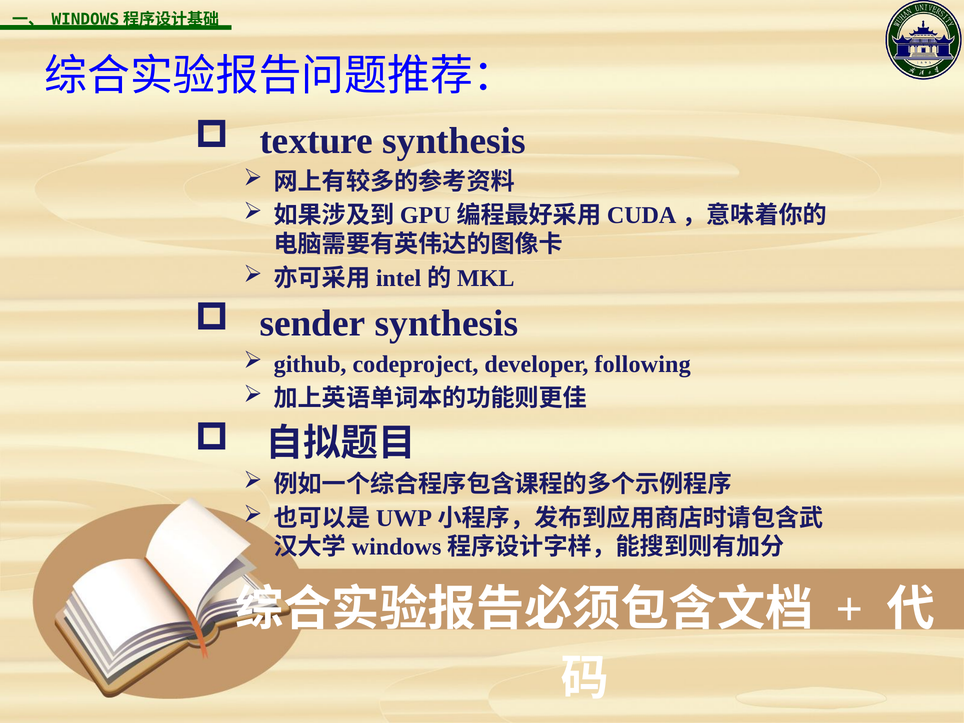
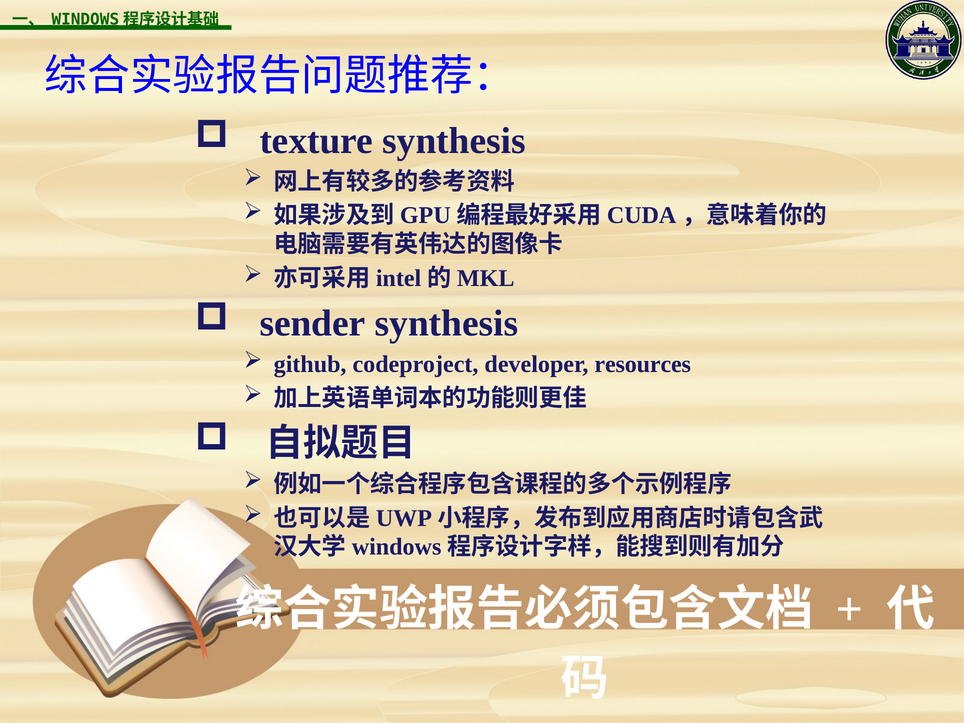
following: following -> resources (643, 364)
